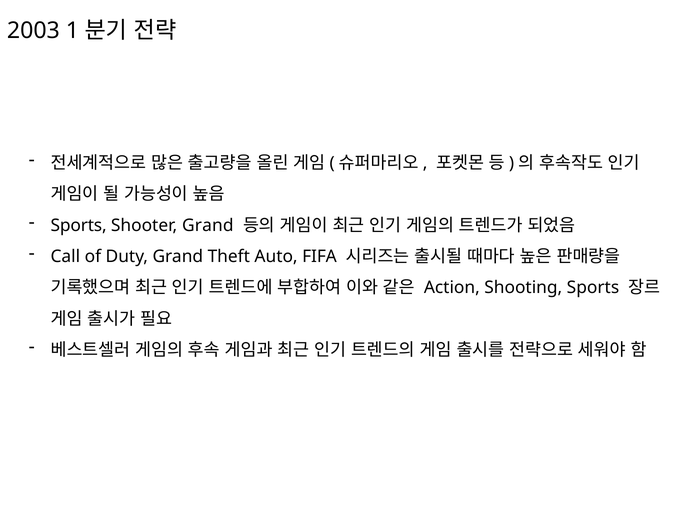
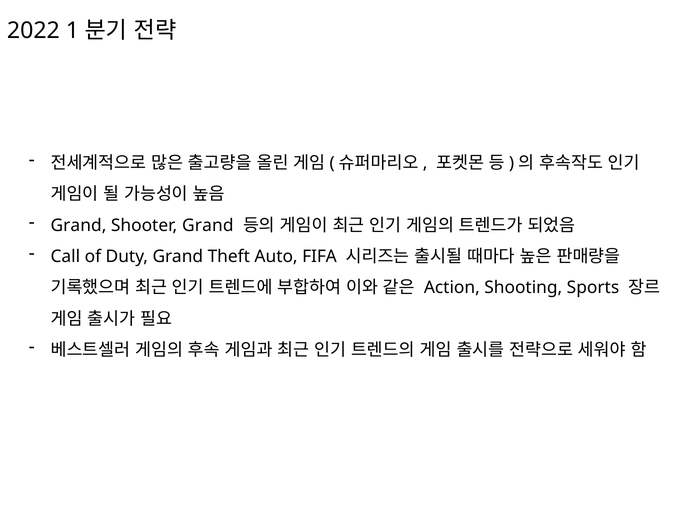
2003: 2003 -> 2022 (33, 31)
Sports: Sports -> Grand (78, 226)
